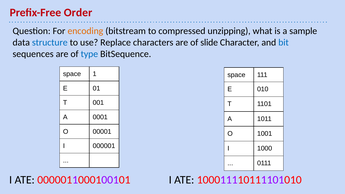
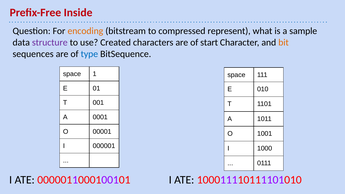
Order: Order -> Inside (78, 13)
unzipping: unzipping -> represent (229, 31)
structure colour: blue -> purple (50, 42)
Replace: Replace -> Created (116, 42)
slide: slide -> start (209, 42)
bit colour: blue -> orange (284, 42)
